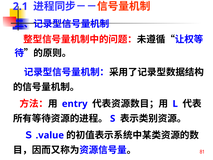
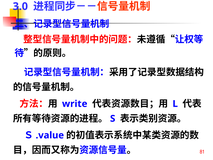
2.1: 2.1 -> 3.0 (20, 6)
entry: entry -> write (75, 104)
